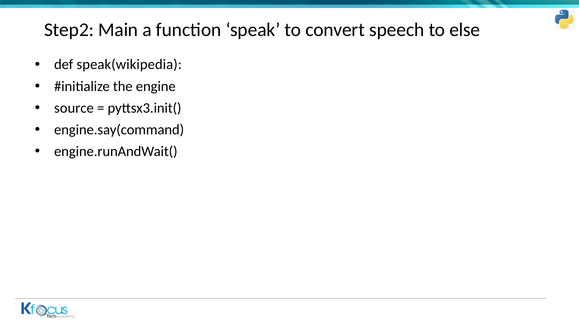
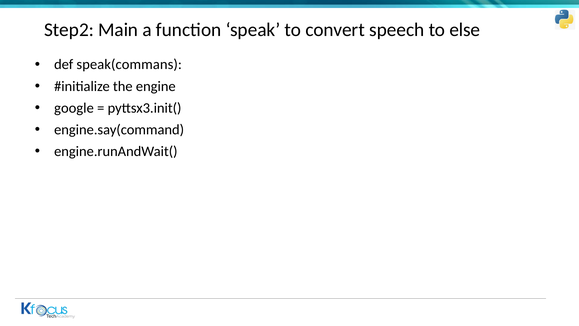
speak(wikipedia: speak(wikipedia -> speak(commans (129, 64)
source: source -> google (74, 108)
